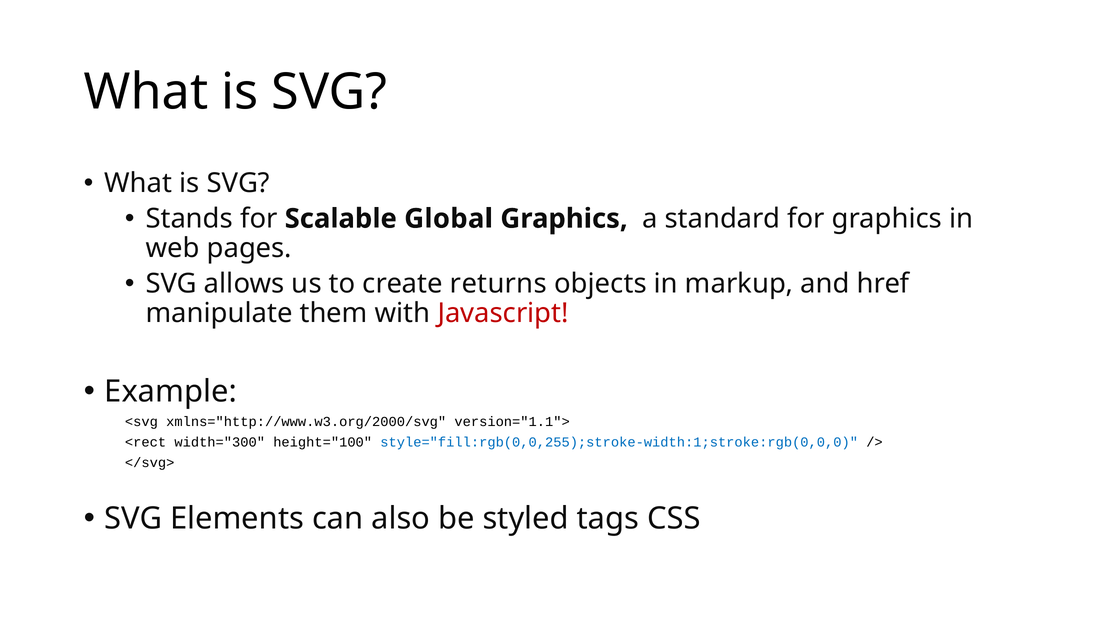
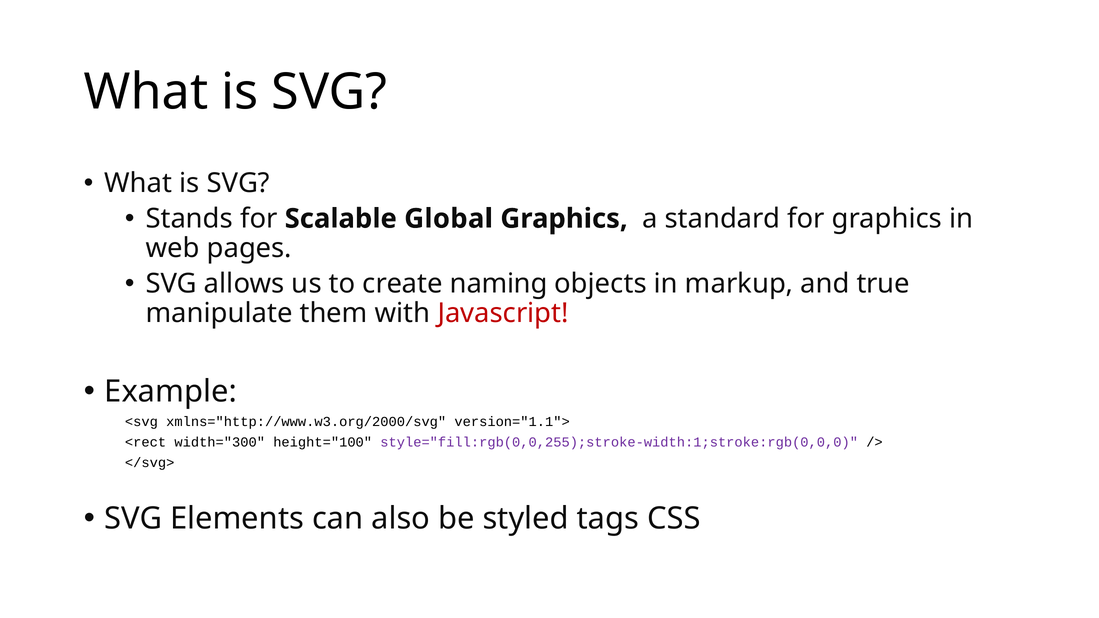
returns: returns -> naming (499, 284)
href: href -> true (883, 284)
style="fill:rgb(0,0,255);stroke-width:1;stroke:rgb(0,0,0 colour: blue -> purple (619, 442)
